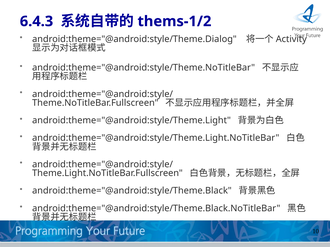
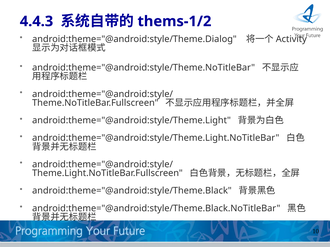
6.4.3: 6.4.3 -> 4.4.3 (37, 21)
